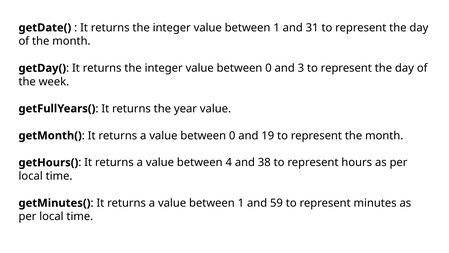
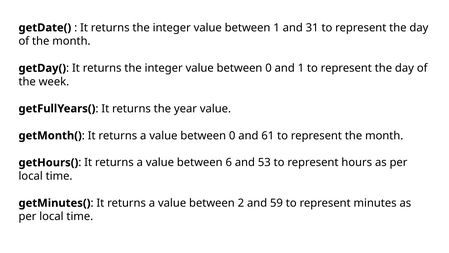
and 3: 3 -> 1 (301, 68)
19: 19 -> 61 (268, 135)
4: 4 -> 6 (229, 162)
38: 38 -> 53 (264, 162)
a value between 1: 1 -> 2 (241, 203)
